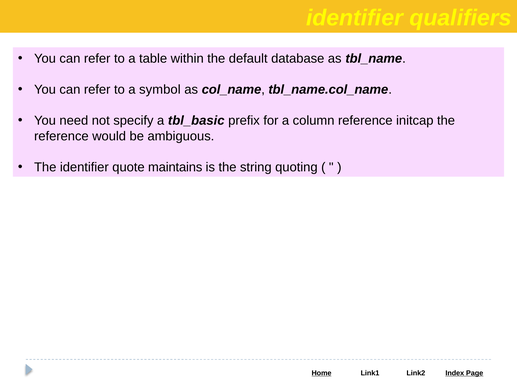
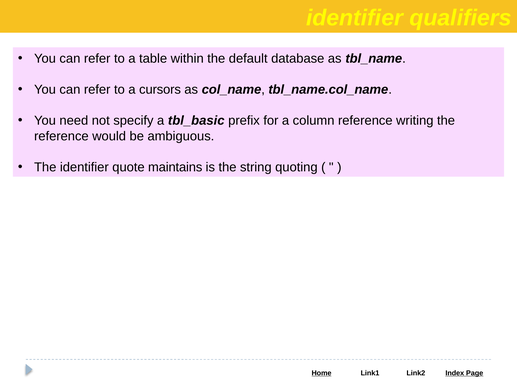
symbol: symbol -> cursors (160, 90)
initcap: initcap -> writing (415, 121)
